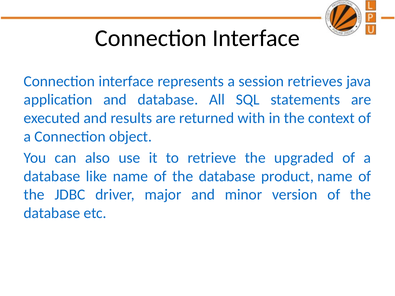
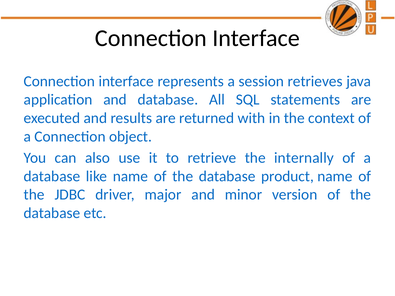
upgraded: upgraded -> internally (304, 158)
